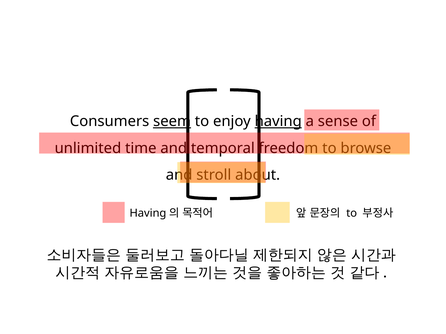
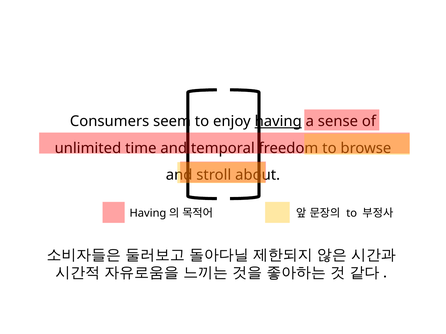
seem underline: present -> none (172, 122)
